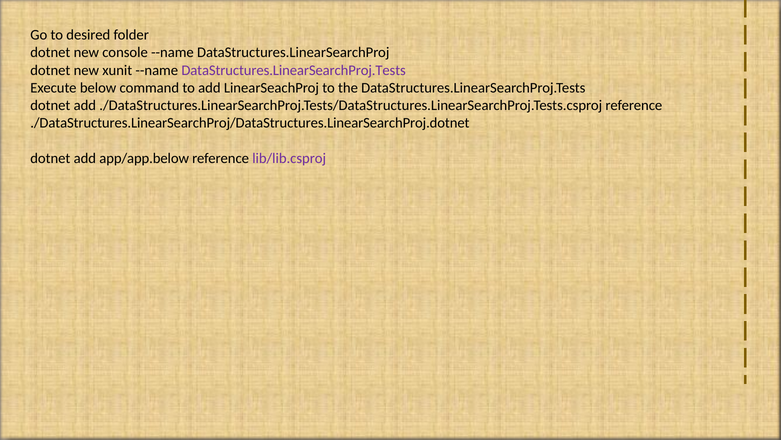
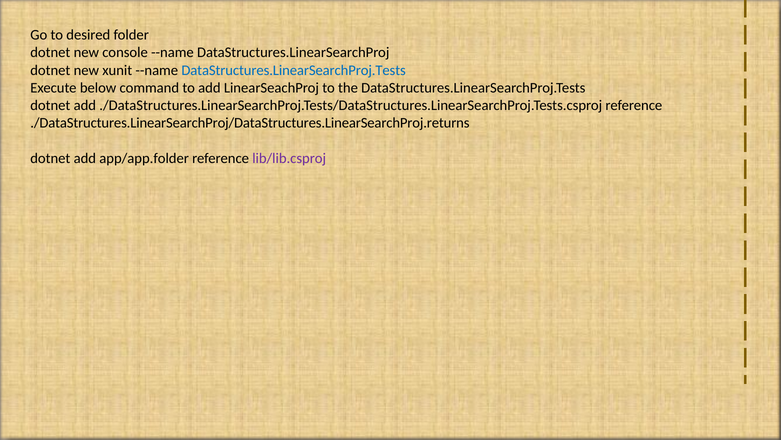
DataStructures.LinearSearchProj.Tests colour: purple -> blue (294, 70)
./DataStructures.LinearSearchProj/DataStructures.LinearSearchProj.dotnet: ./DataStructures.LinearSearchProj/DataStructures.LinearSearchProj.dotnet -> ./DataStructures.LinearSearchProj/DataStructures.LinearSearchProj.returns (250, 123)
app/app.below: app/app.below -> app/app.folder (144, 158)
